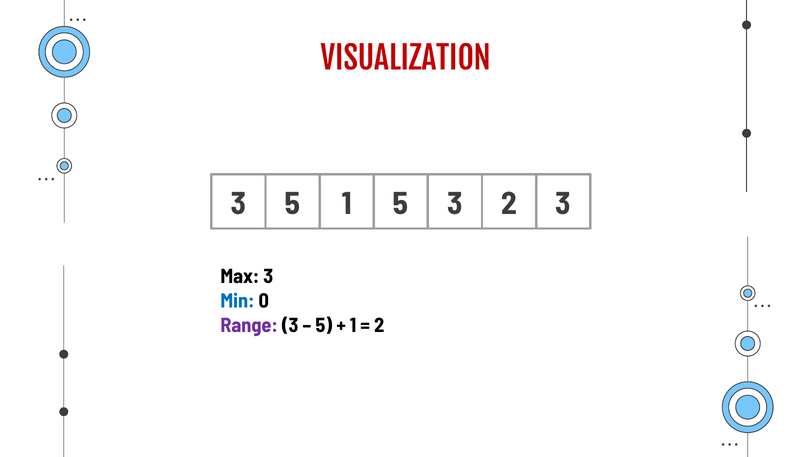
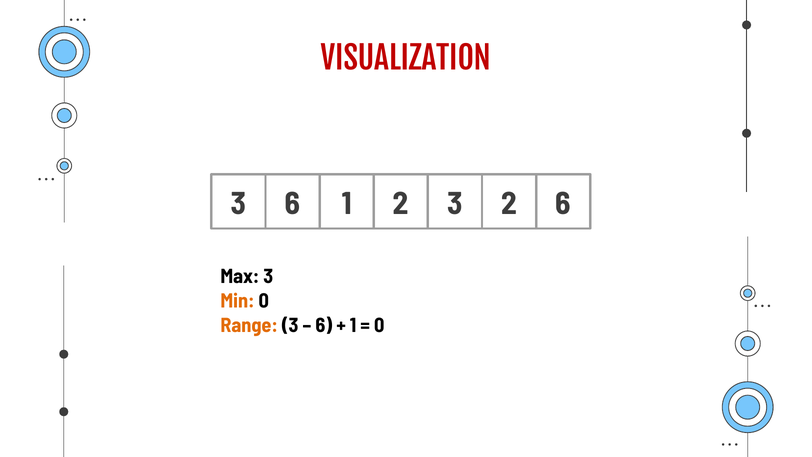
3 5: 5 -> 6 (292, 203)
1 5: 5 -> 2 (401, 203)
2 3: 3 -> 6 (563, 203)
Min colour: blue -> orange (238, 301)
Range colour: purple -> orange (249, 325)
5: 5 -> 6 (324, 325)
2: 2 -> 0 (379, 325)
